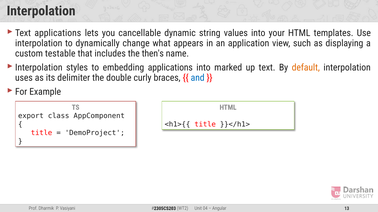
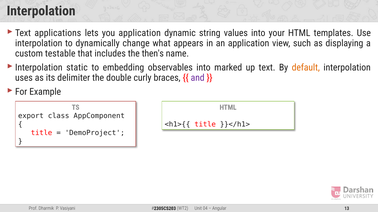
you cancellable: cancellable -> application (140, 33)
styles: styles -> static (77, 68)
embedding applications: applications -> observables (170, 68)
and colour: blue -> purple (198, 78)
